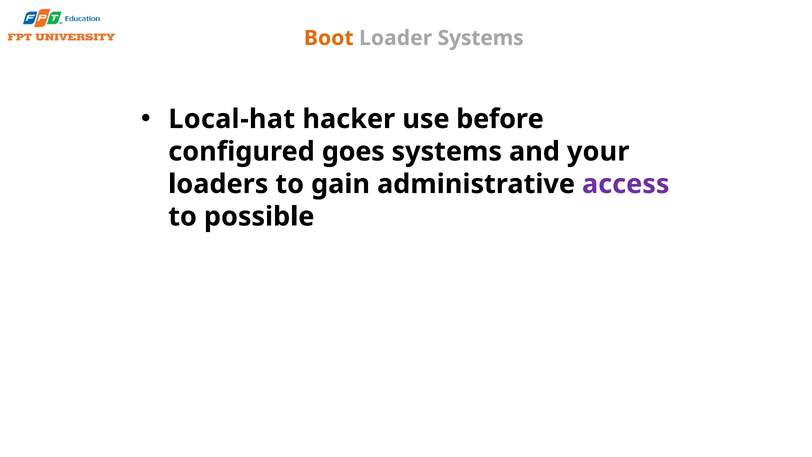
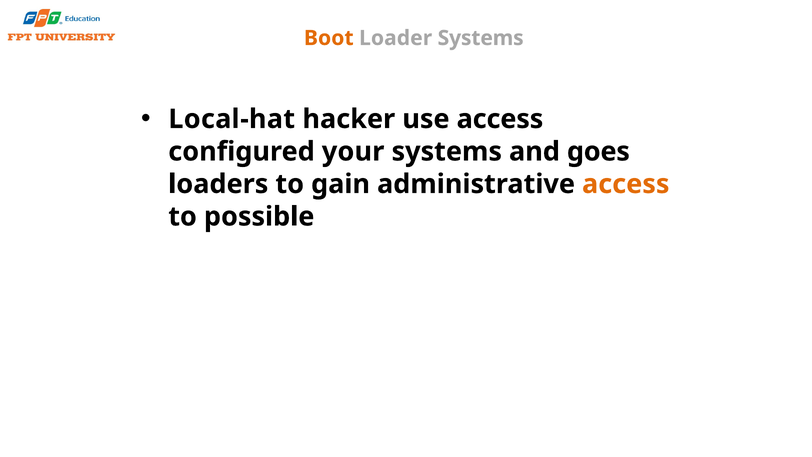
use before: before -> access (500, 119)
goes: goes -> your (353, 152)
your: your -> goes (598, 152)
access colour: purple -> orange (626, 184)
